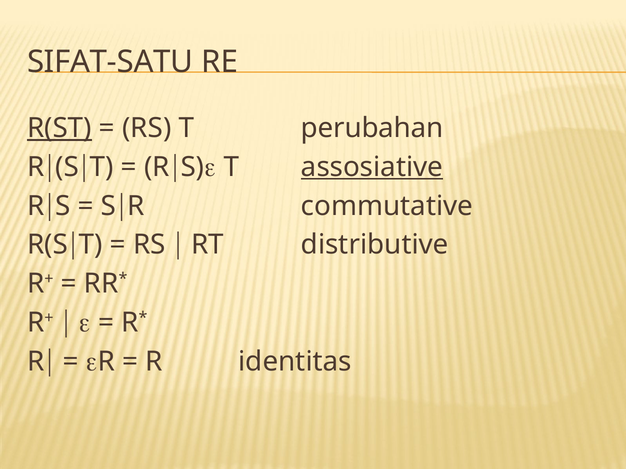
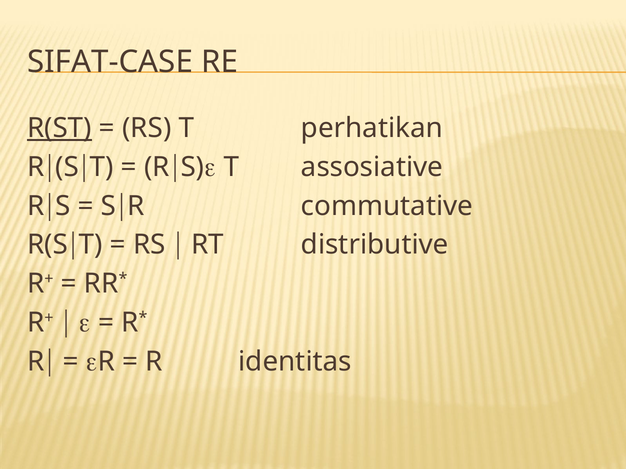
SIFAT-SATU: SIFAT-SATU -> SIFAT-CASE (110, 62)
perubahan: perubahan -> perhatikan (372, 128)
assosiative underline: present -> none (372, 167)
